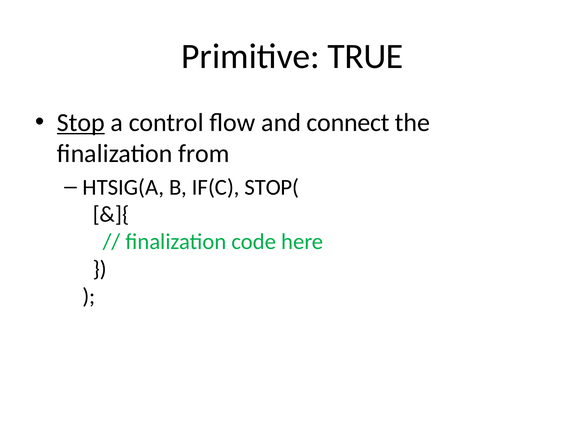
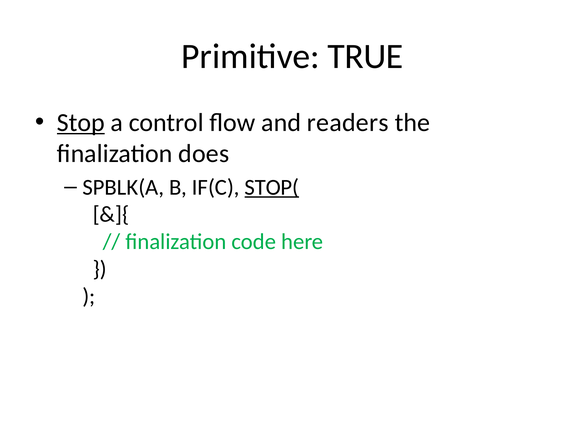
connect: connect -> readers (348, 123)
from: from -> does (204, 154)
HTSIG(A: HTSIG(A -> SPBLK(A (123, 187)
STOP( underline: none -> present (272, 187)
